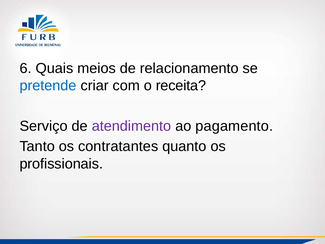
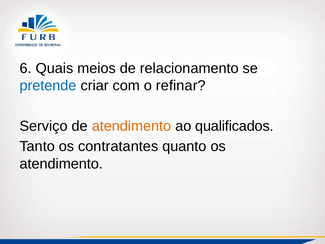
receita: receita -> refinar (181, 86)
atendimento colour: purple -> orange (132, 126)
pagamento: pagamento -> qualificados (234, 126)
profissionais: profissionais -> atendimento (61, 164)
